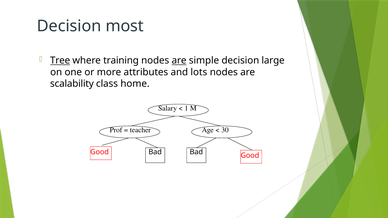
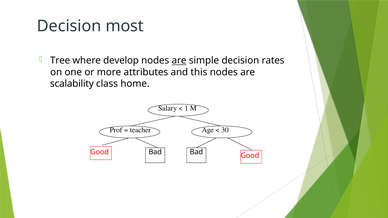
Tree underline: present -> none (60, 61)
training: training -> develop (121, 61)
large: large -> rates (273, 61)
lots: lots -> this (199, 72)
